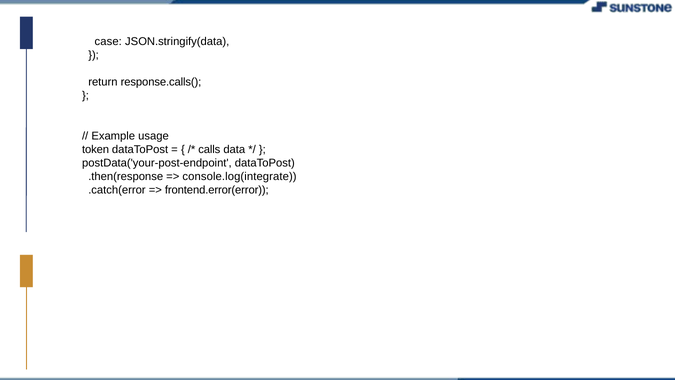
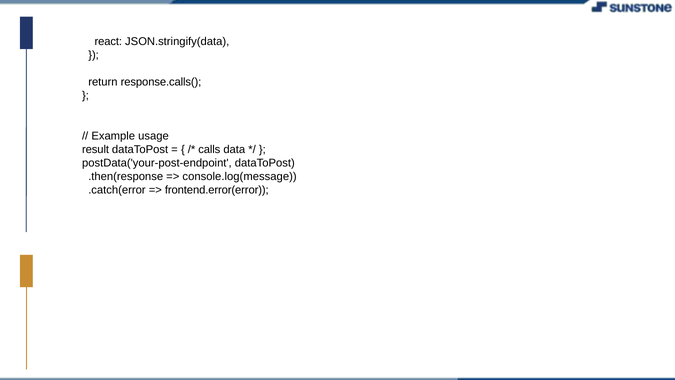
case: case -> react (108, 41)
token: token -> result (96, 149)
console.log(integrate: console.log(integrate -> console.log(message (240, 176)
